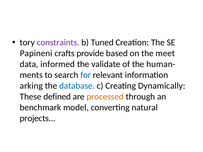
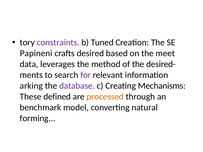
provide: provide -> desired (90, 53)
informed: informed -> leverages (58, 64)
validate: validate -> method (106, 64)
human-: human- -> desired- (161, 64)
for colour: blue -> purple (86, 75)
database colour: blue -> purple (77, 86)
Dynamically: Dynamically -> Mechanisms (162, 86)
projects: projects -> forming (38, 118)
